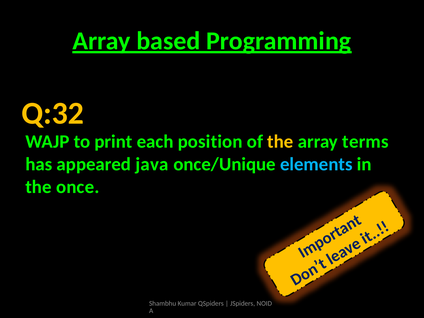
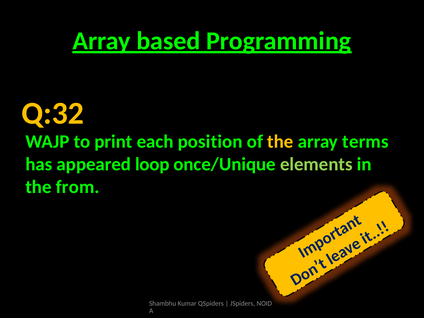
java: java -> loop (152, 164)
elements colour: light blue -> light green (316, 164)
once: once -> from (78, 187)
